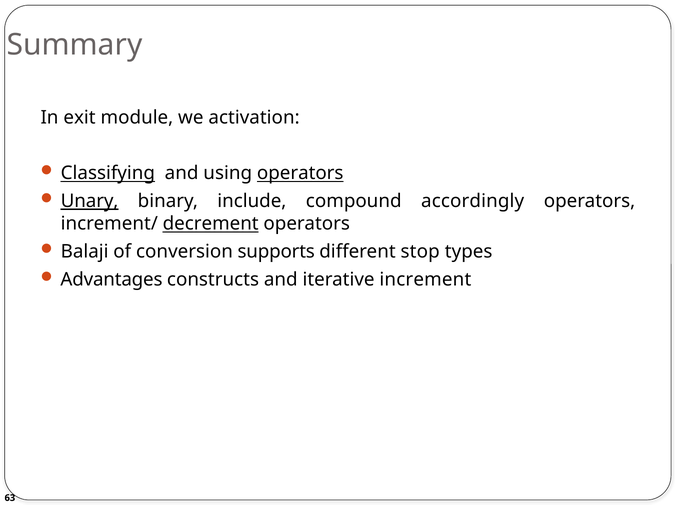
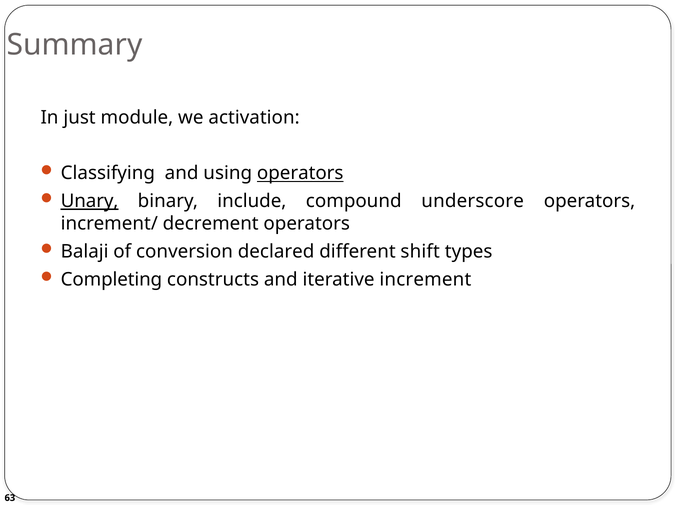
exit: exit -> just (80, 117)
Classifying underline: present -> none (108, 173)
accordingly: accordingly -> underscore (473, 201)
decrement underline: present -> none (211, 224)
supports: supports -> declared (276, 252)
stop: stop -> shift (420, 252)
Advantages: Advantages -> Completing (111, 280)
